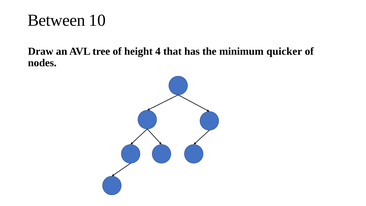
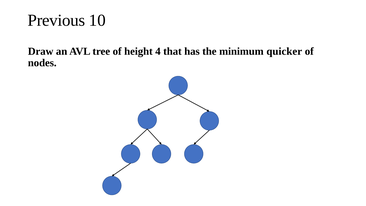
Between: Between -> Previous (56, 20)
